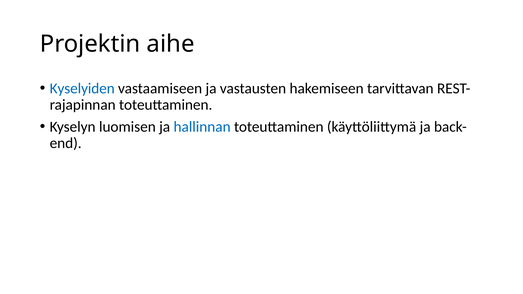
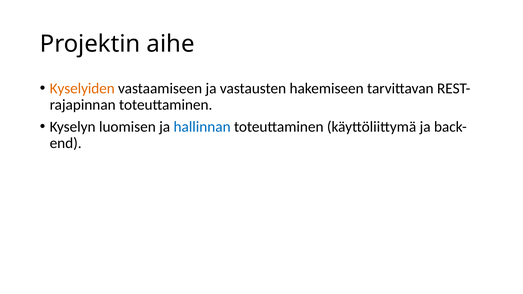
Kyselyiden colour: blue -> orange (82, 88)
